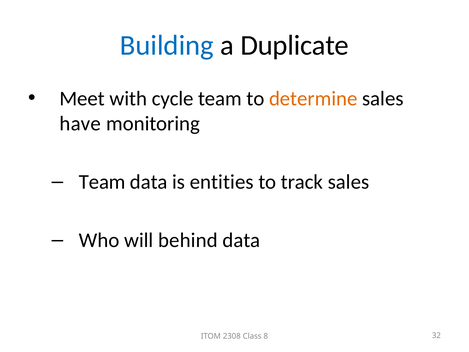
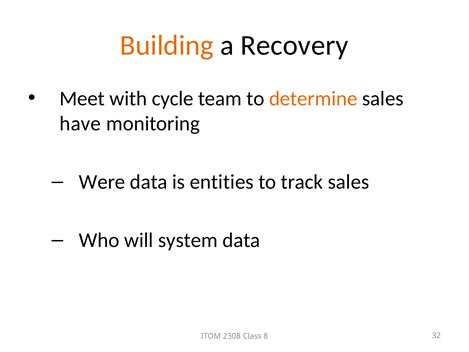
Building colour: blue -> orange (167, 45)
Duplicate: Duplicate -> Recovery (294, 45)
Team: Team -> Were (102, 182)
behind: behind -> system (188, 240)
